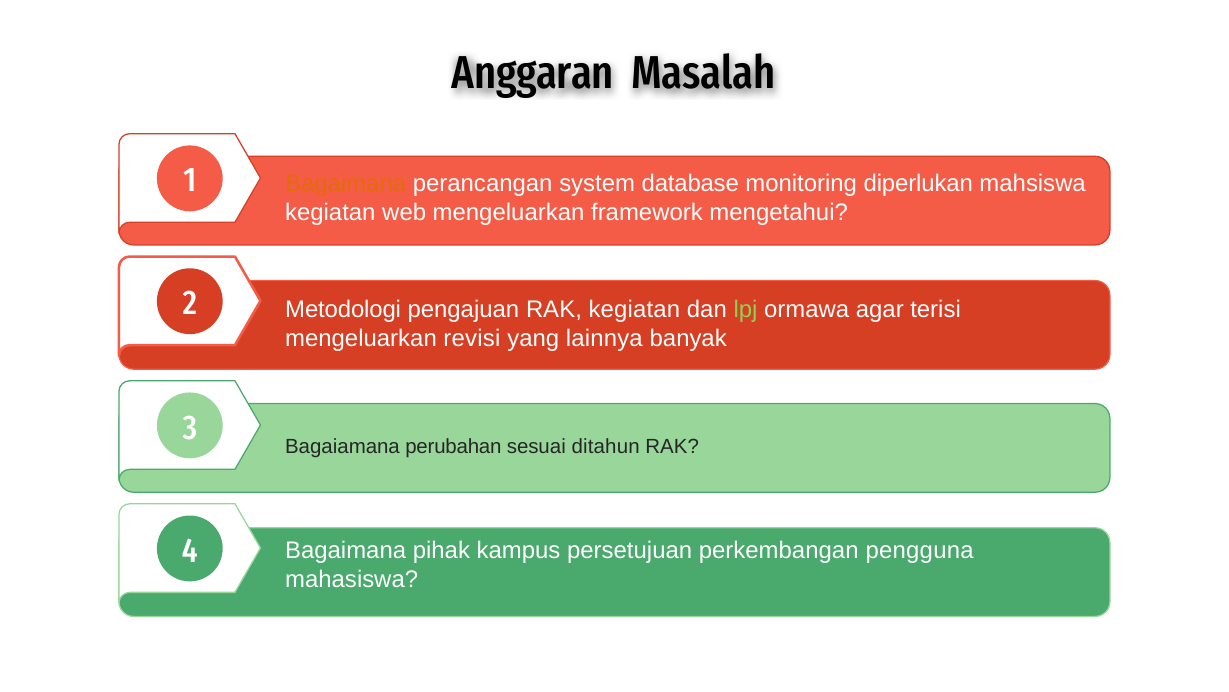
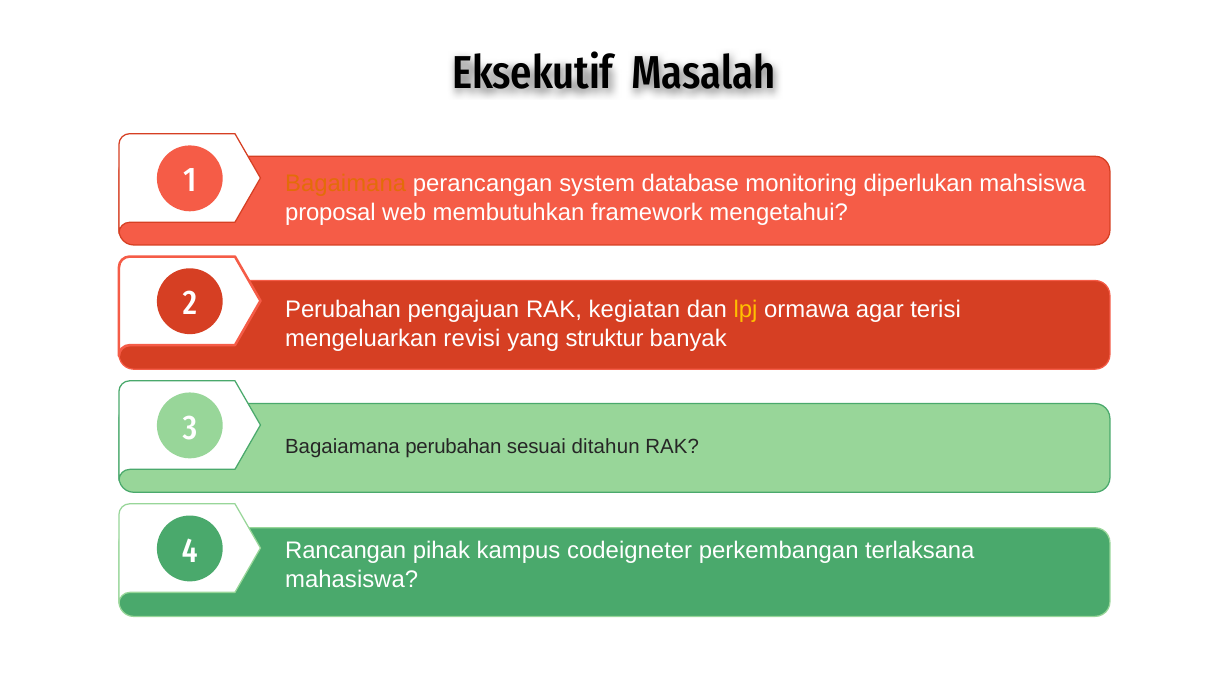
Anggaran: Anggaran -> Eksekutif (533, 73)
kegiatan: kegiatan -> proposal (330, 212)
web mengeluarkan: mengeluarkan -> membutuhkan (509, 212)
Metodologi: Metodologi -> Perubahan (343, 309)
lpj colour: light green -> yellow (746, 309)
lainnya: lainnya -> struktur (605, 338)
Bagaimana: Bagaimana -> Rancangan (346, 550)
persetujuan: persetujuan -> codeigneter (630, 550)
pengguna: pengguna -> terlaksana (920, 550)
